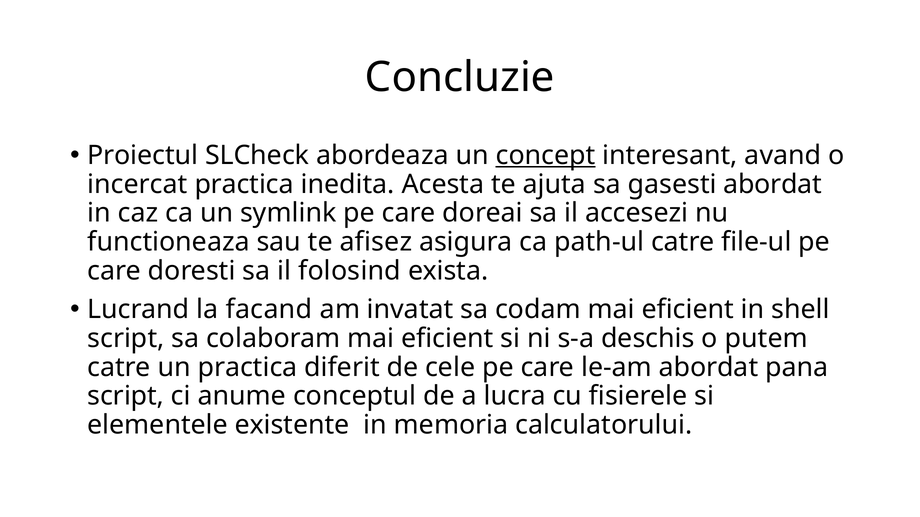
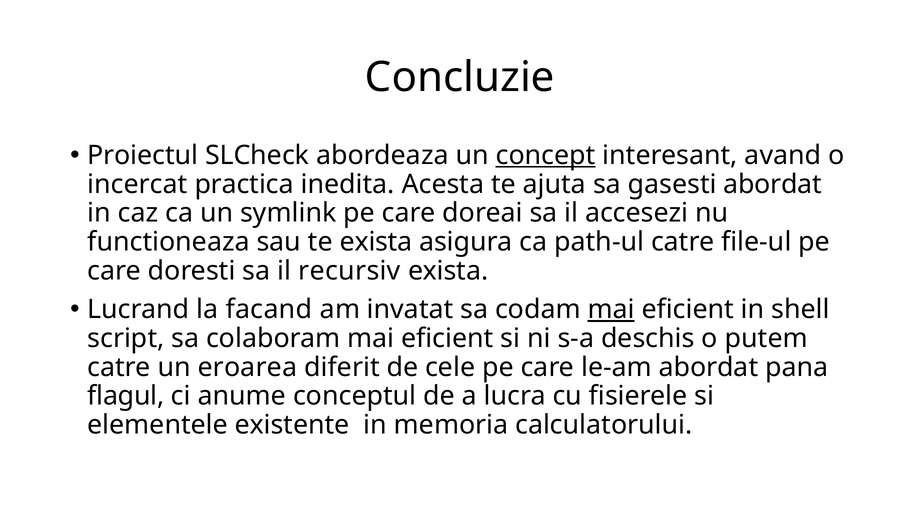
te afisez: afisez -> exista (376, 242)
folosind: folosind -> recursiv (349, 271)
mai underline: none -> present (611, 310)
un practica: practica -> eroarea (247, 368)
script: script -> flagul (126, 397)
